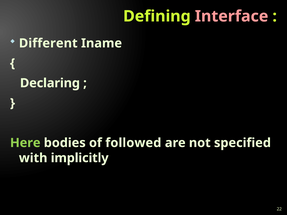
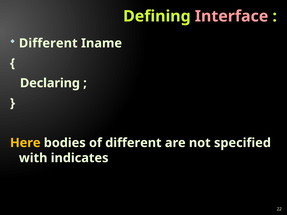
Here colour: light green -> yellow (25, 143)
of followed: followed -> different (133, 143)
implicitly: implicitly -> indicates (80, 158)
